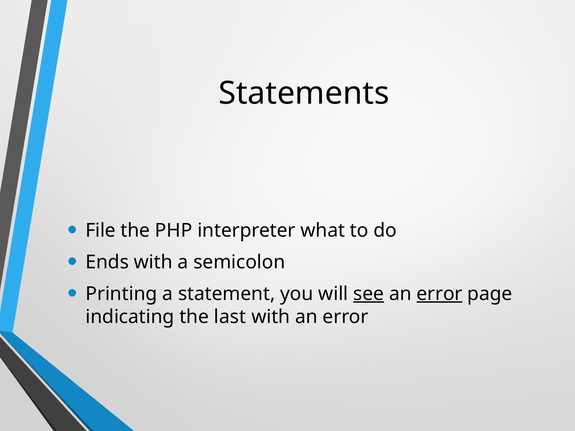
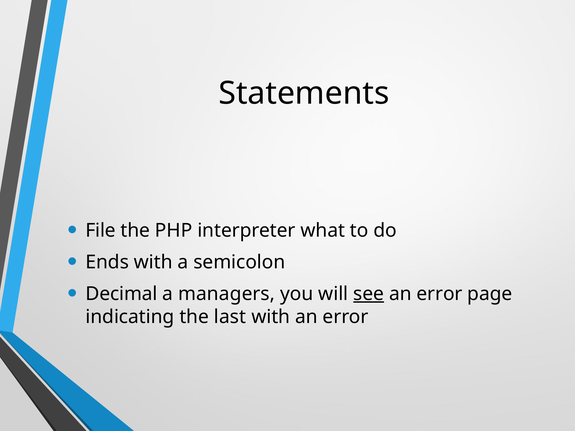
Printing: Printing -> Decimal (121, 294)
statement: statement -> managers (227, 294)
error underline: present -> none (440, 294)
